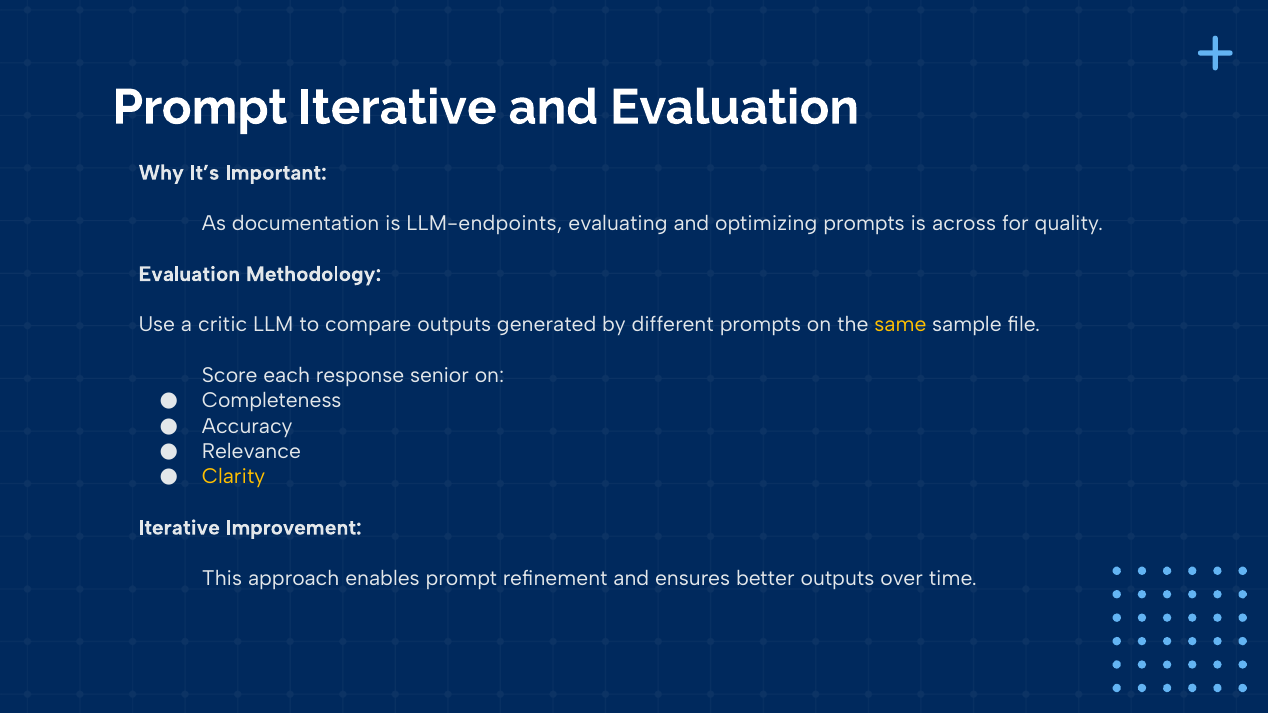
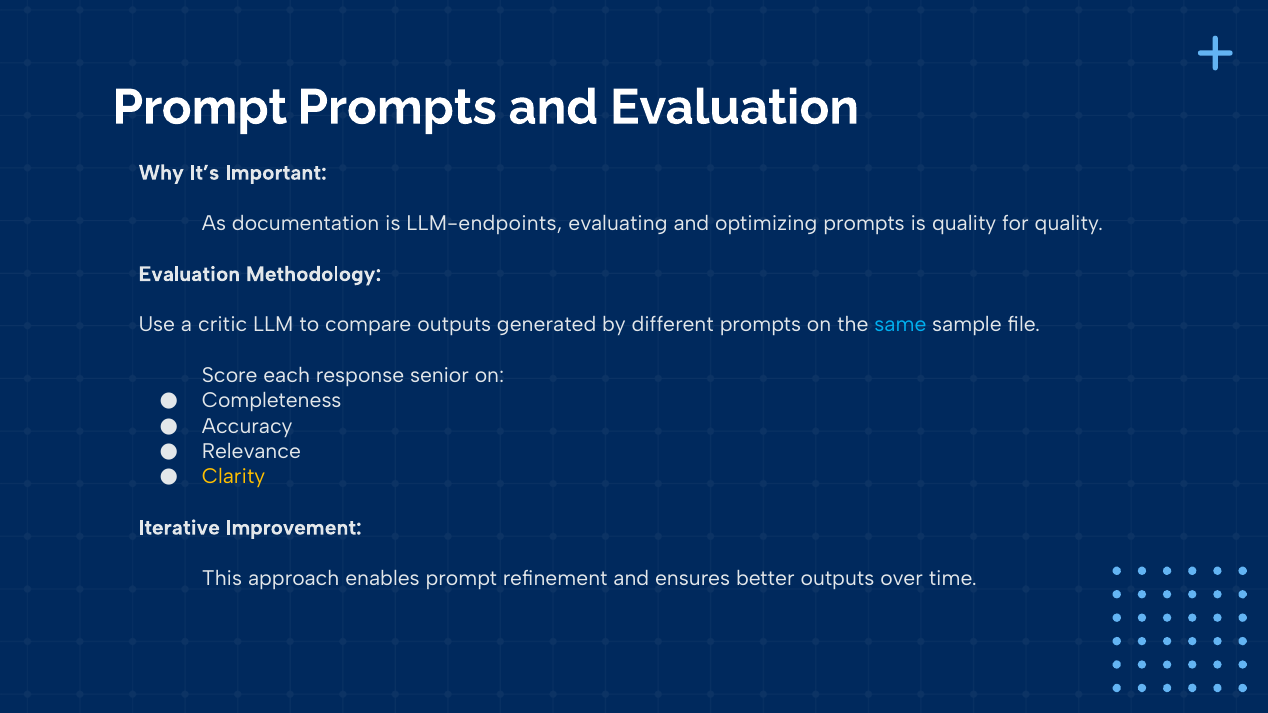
Prompt Iterative: Iterative -> Prompts (397, 107)
is across: across -> quality (964, 224)
same colour: yellow -> light blue (900, 325)
